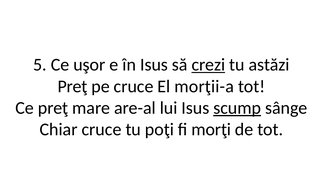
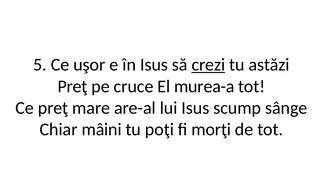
morţii-a: morţii-a -> murea-a (204, 86)
scump underline: present -> none (237, 108)
Chiar cruce: cruce -> mâini (102, 129)
